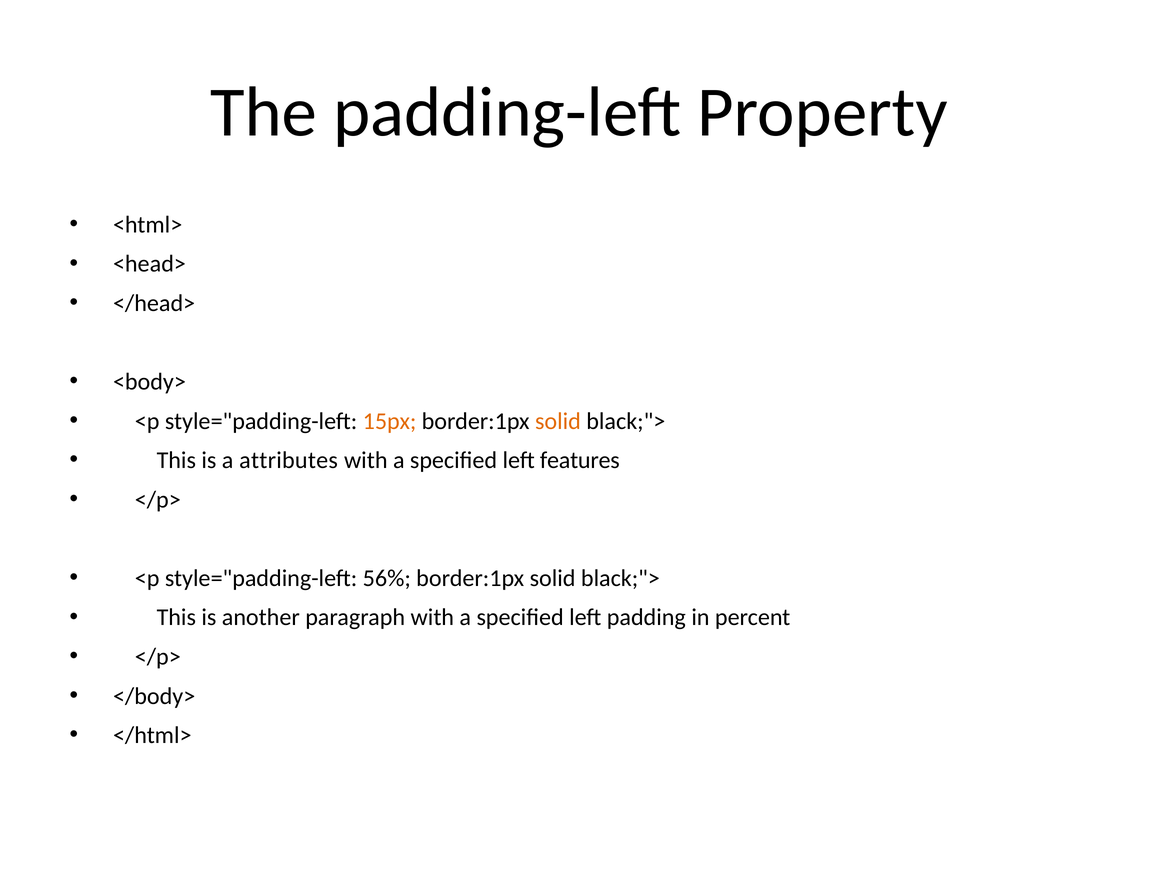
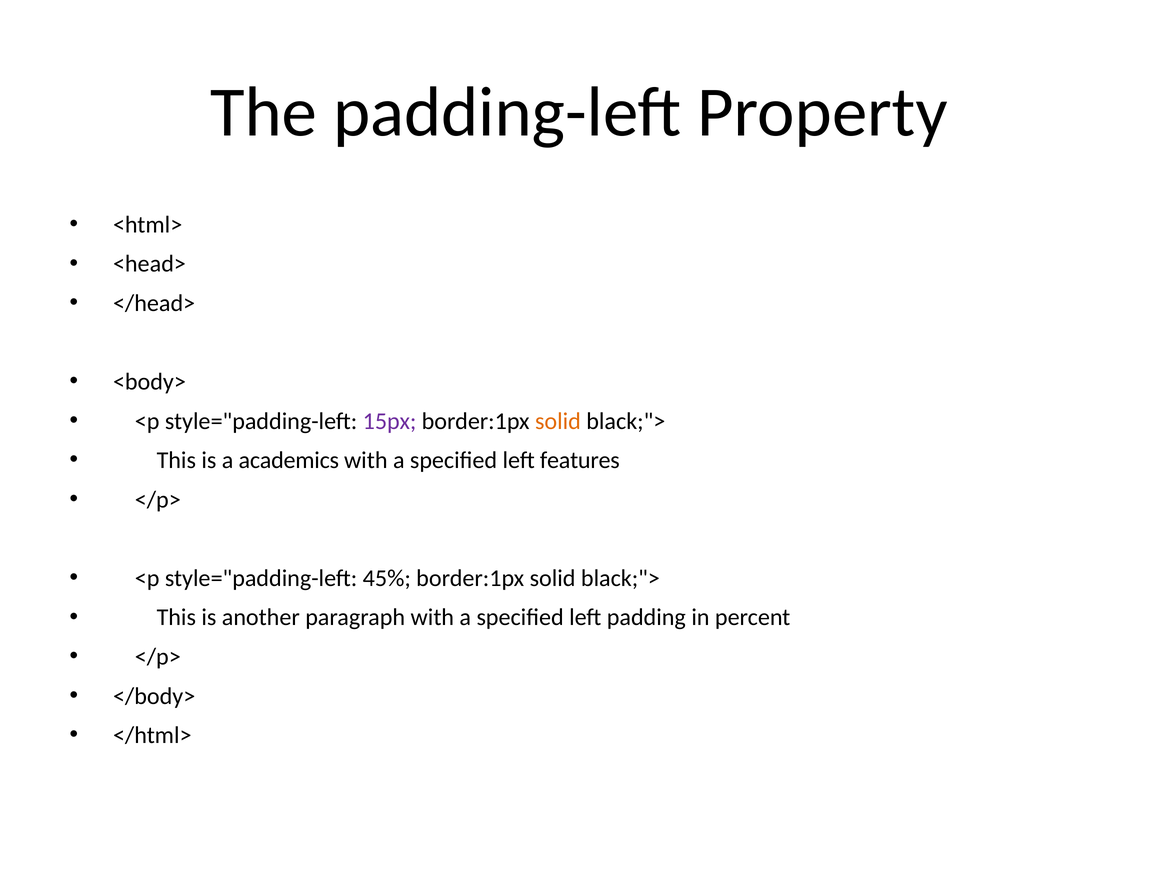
15px colour: orange -> purple (390, 421)
attributes: attributes -> academics (289, 461)
56%: 56% -> 45% (387, 578)
